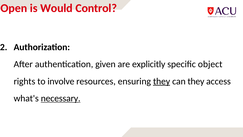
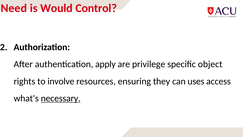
Open: Open -> Need (14, 8)
given: given -> apply (105, 64)
explicitly: explicitly -> privilege (149, 64)
they underline: present -> none (162, 81)
can they: they -> uses (196, 81)
